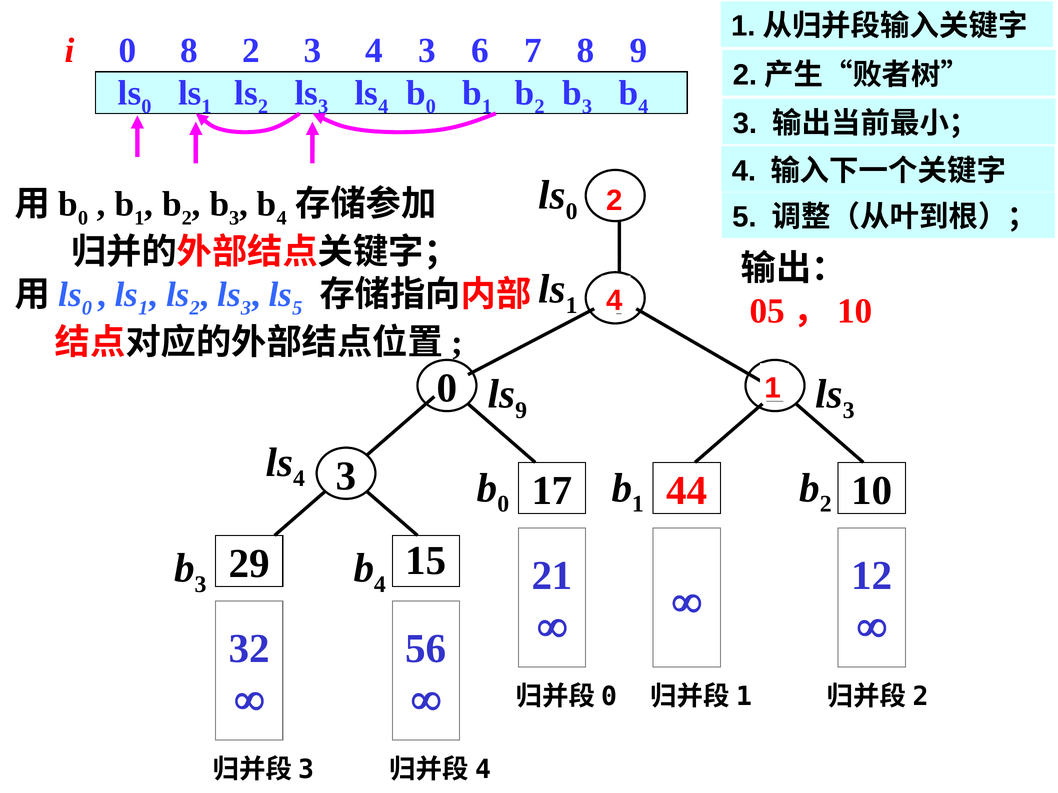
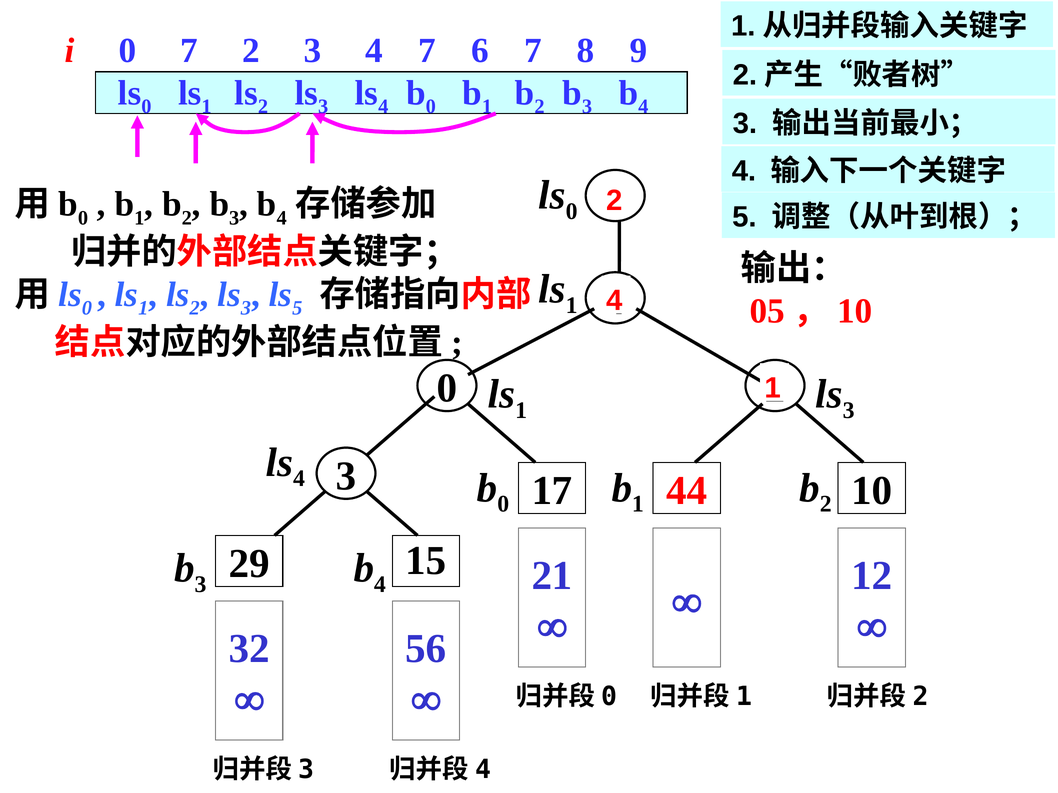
0 8: 8 -> 7 (189, 51)
4 3: 3 -> 7 (427, 51)
9: 9 -> 1 (521, 410)
